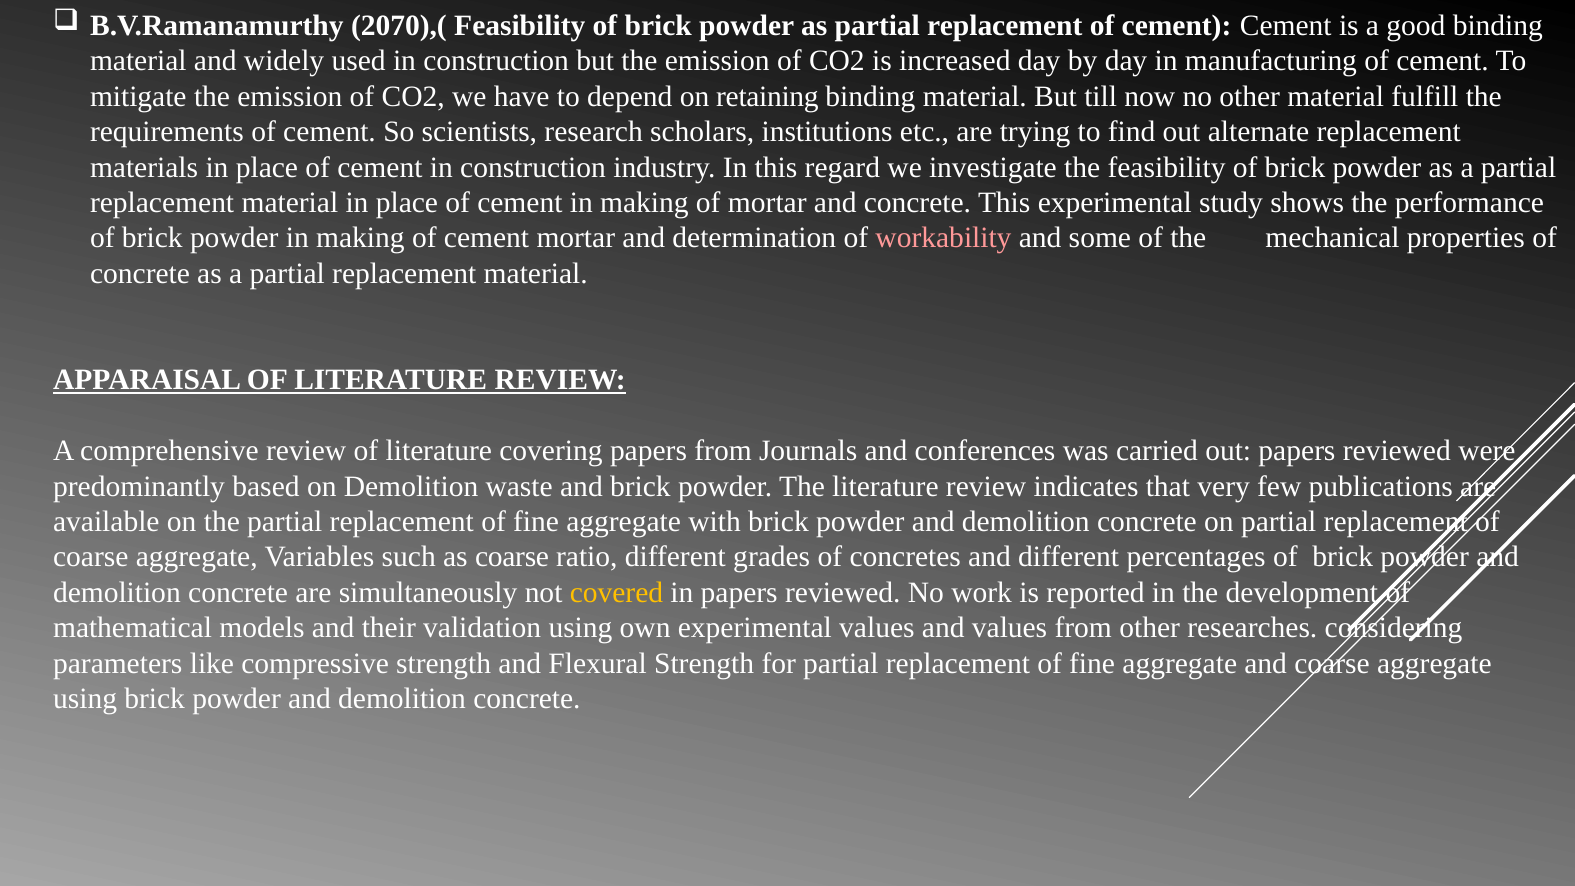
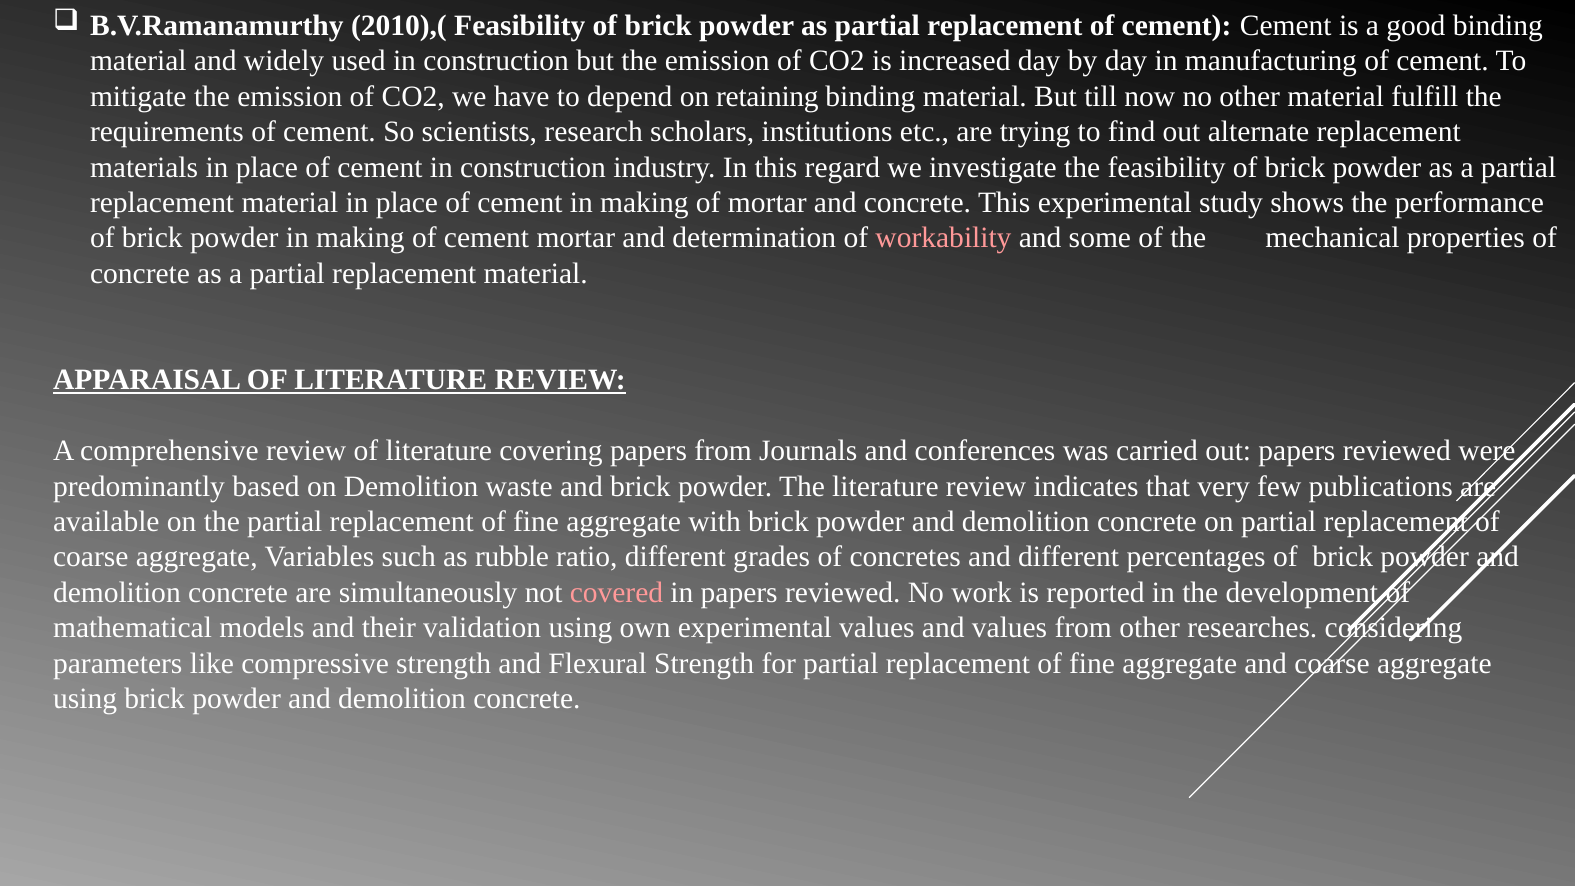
2070),(: 2070),( -> 2010),( (399, 26)
as coarse: coarse -> rubble (512, 557)
covered colour: yellow -> pink (616, 593)
